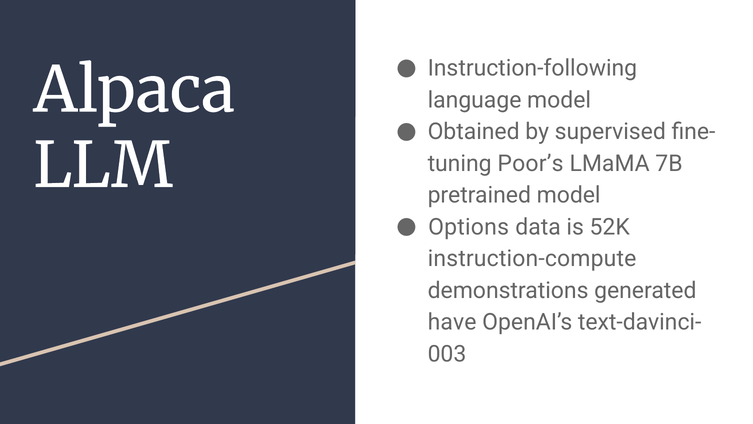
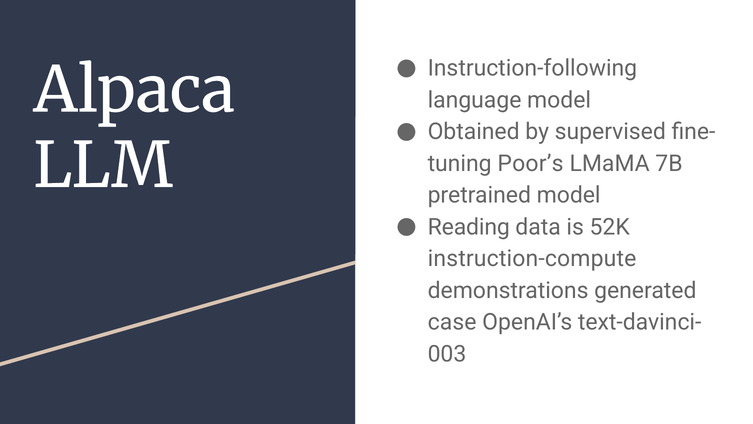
Options: Options -> Reading (469, 227)
have: have -> case (452, 322)
